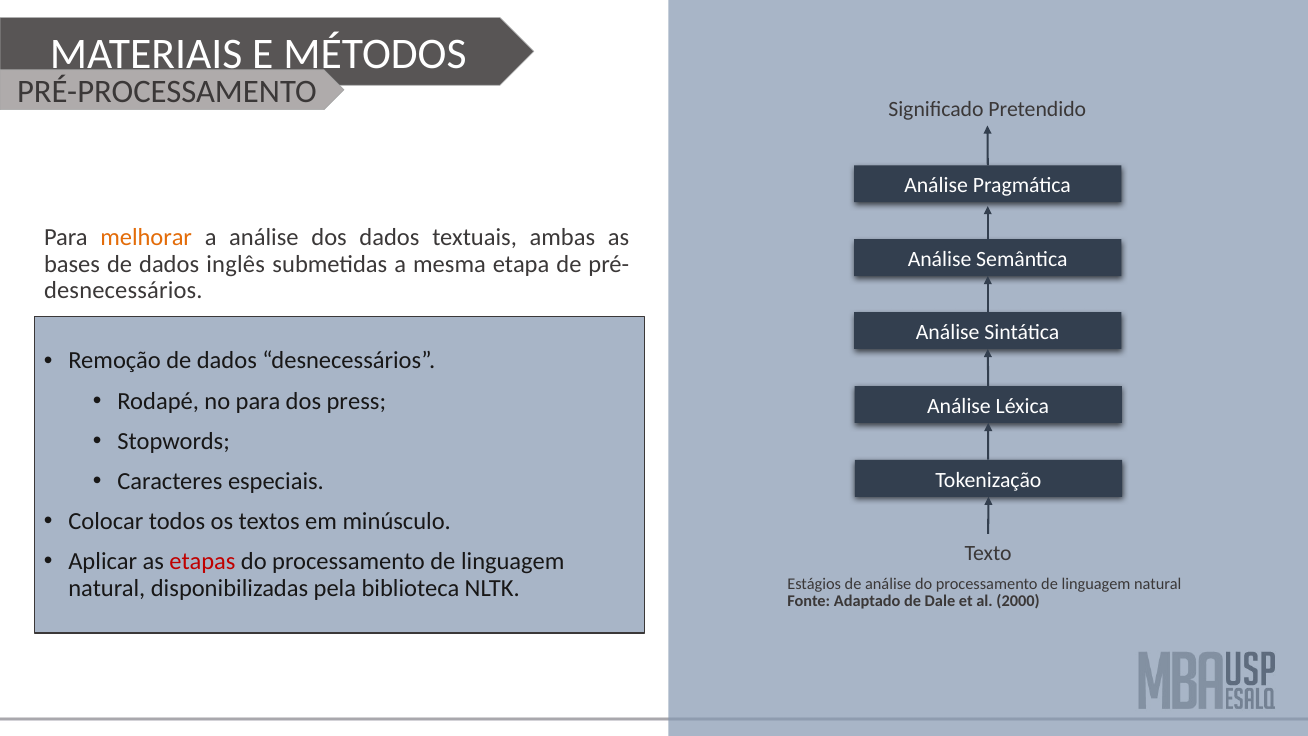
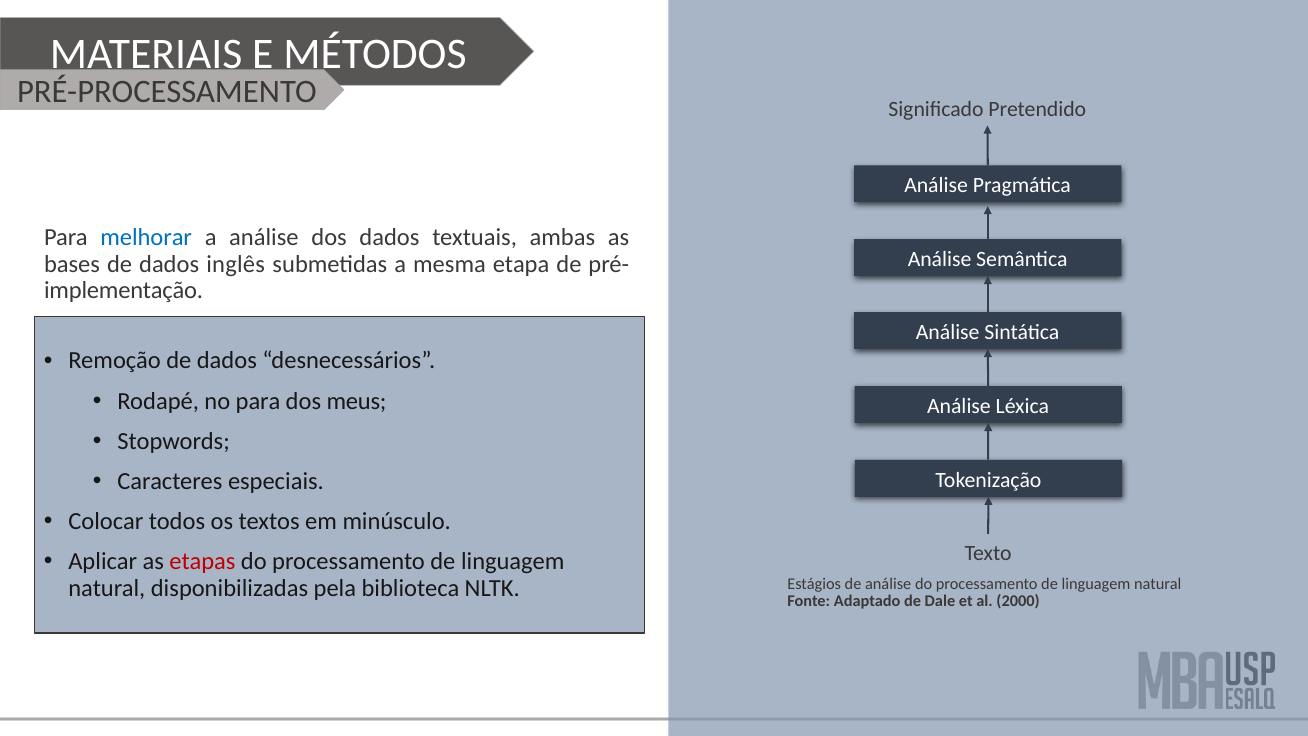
melhorar colour: orange -> blue (146, 237)
desnecessários: desnecessários -> implementação (124, 290)
press: press -> meus (356, 401)
